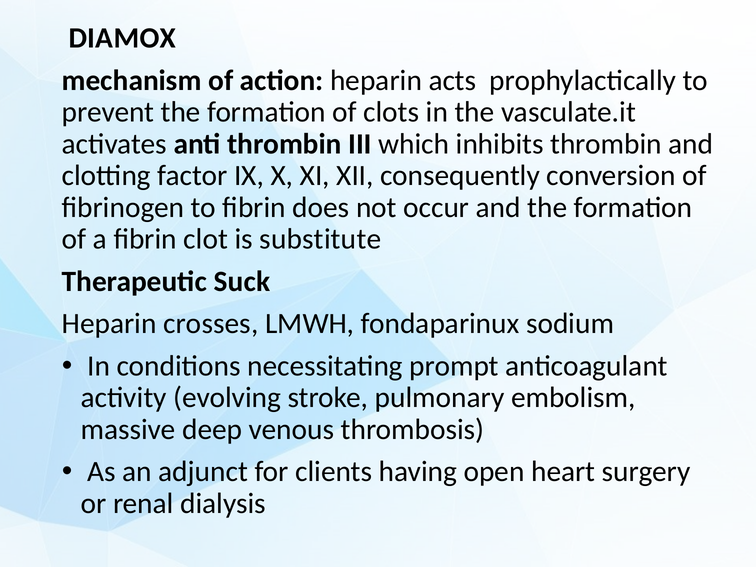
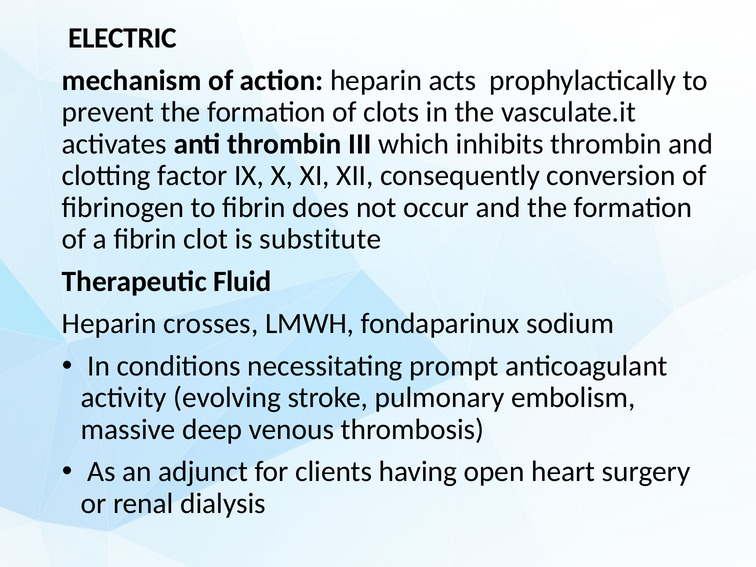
DIAMOX: DIAMOX -> ELECTRIC (123, 38)
Suck: Suck -> Fluid (242, 281)
